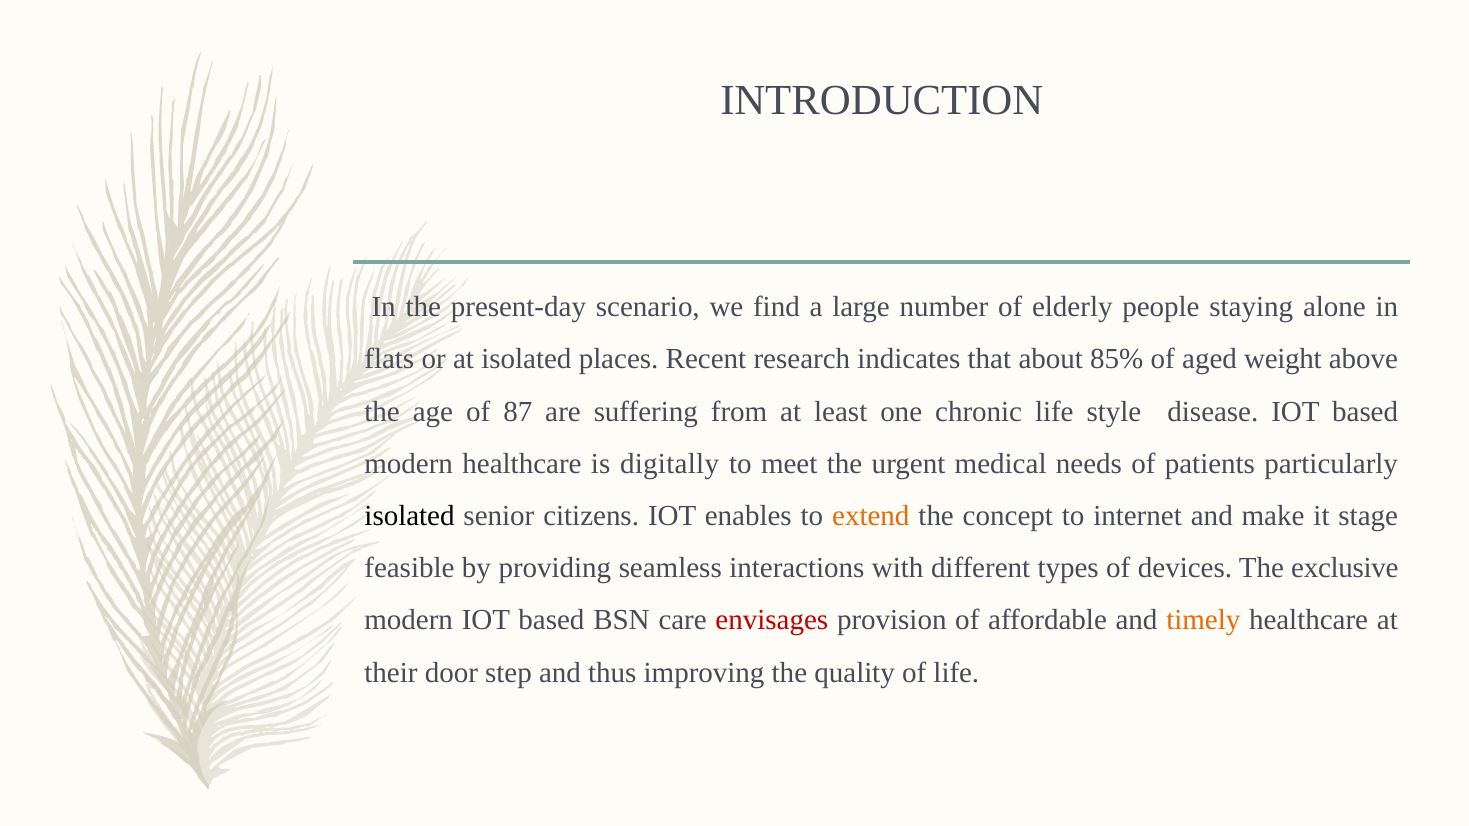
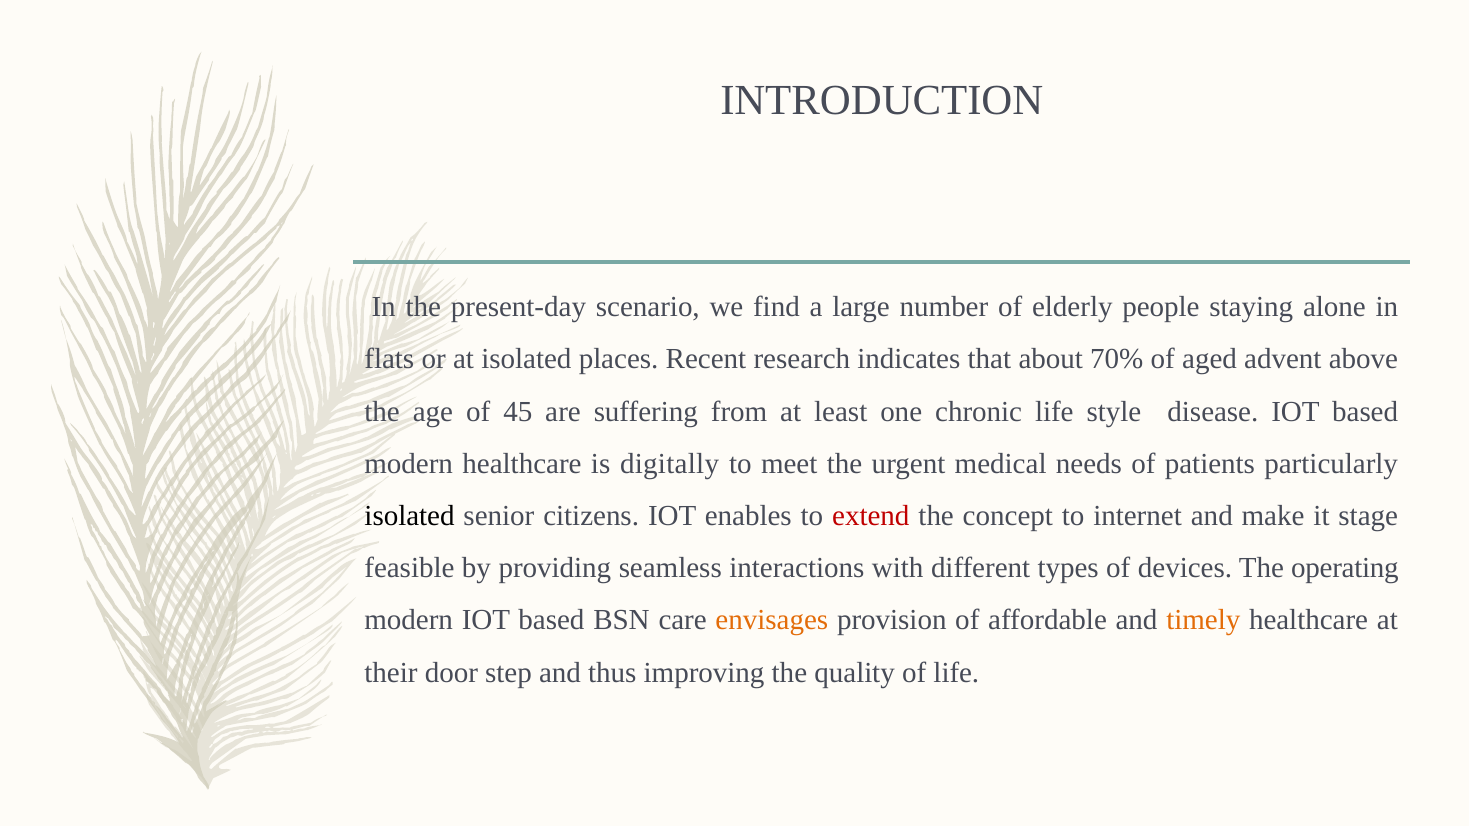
85%: 85% -> 70% (1117, 359)
weight: weight -> advent (1283, 359)
87: 87 -> 45 (518, 412)
extend colour: orange -> red (871, 516)
exclusive: exclusive -> operating (1345, 568)
envisages colour: red -> orange (772, 620)
